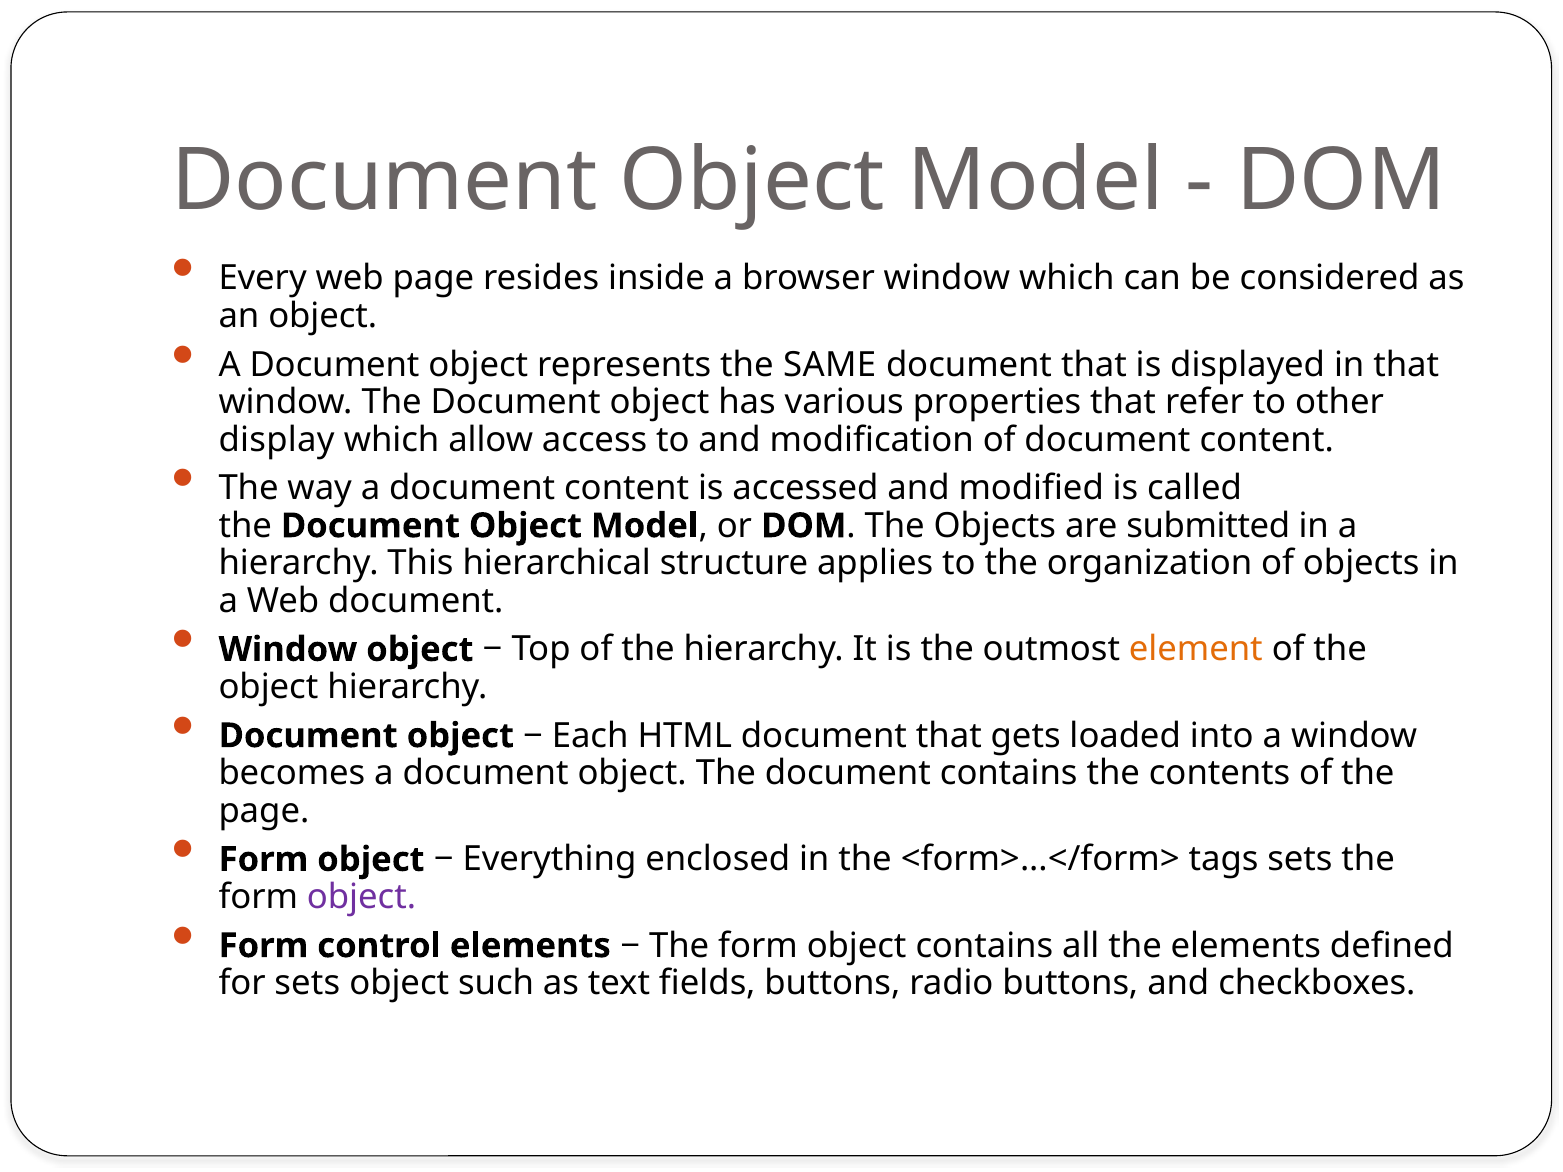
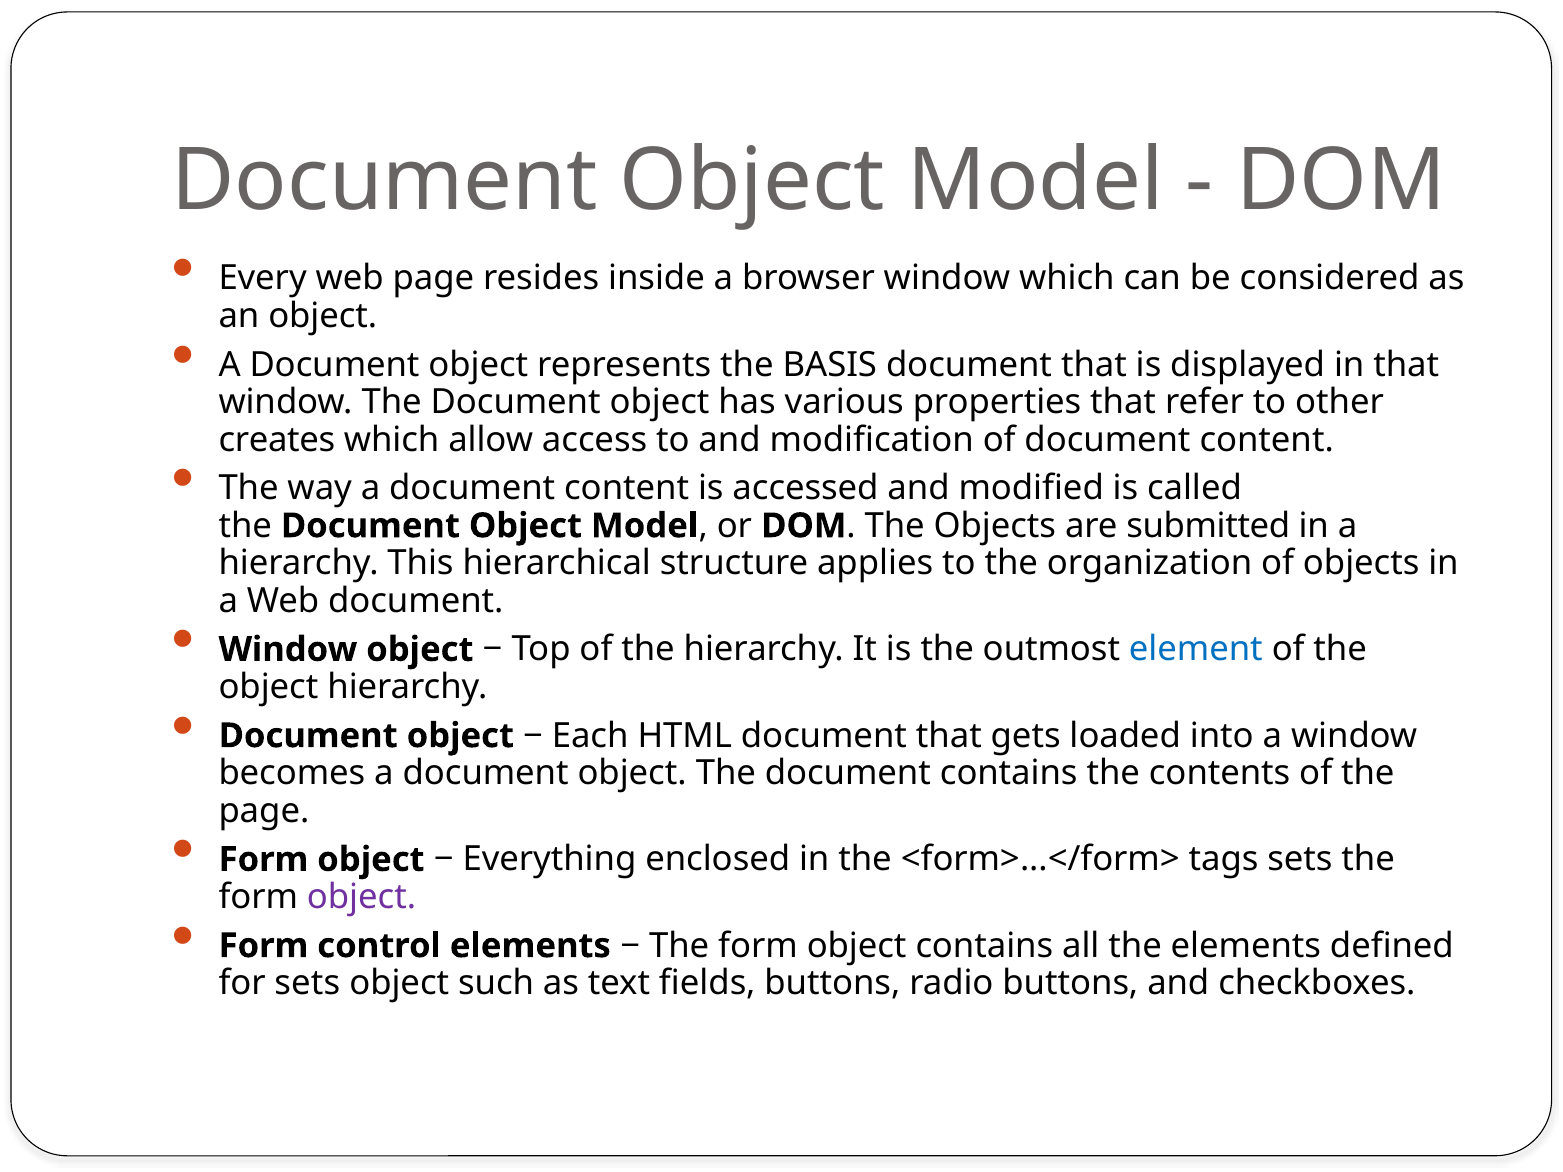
SAME: SAME -> BASIS (830, 365)
display: display -> creates (277, 440)
element colour: orange -> blue (1196, 650)
